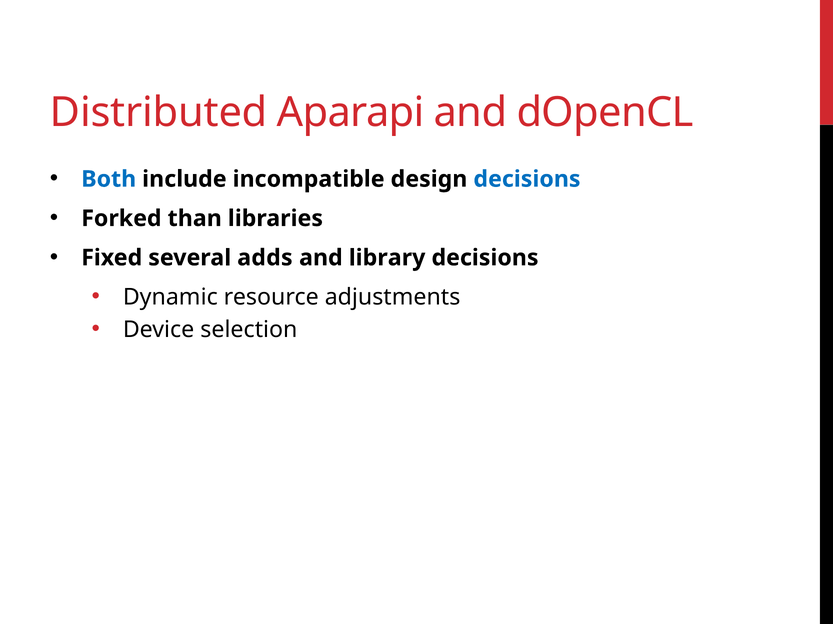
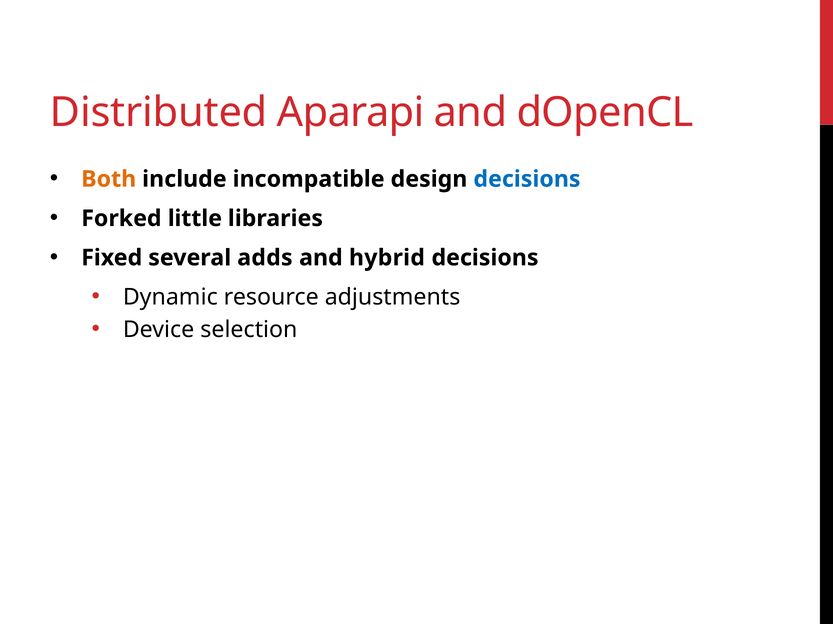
Both colour: blue -> orange (109, 179)
than: than -> little (195, 219)
library: library -> hybrid (387, 258)
